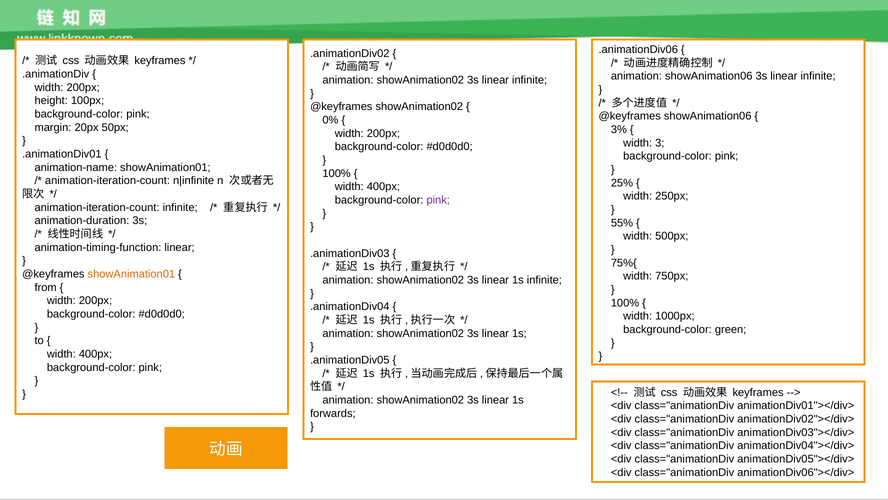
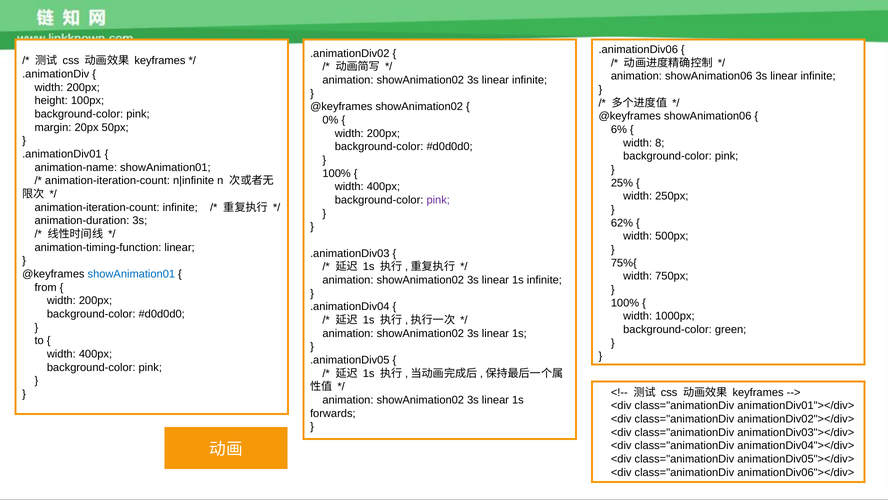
3%: 3% -> 6% (619, 129)
3: 3 -> 8 (660, 143)
55%: 55% -> 62% (622, 223)
showAnimation01 colour: orange -> blue (131, 274)
